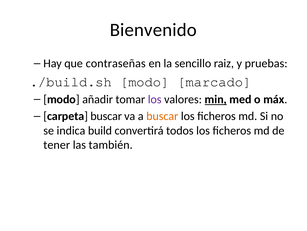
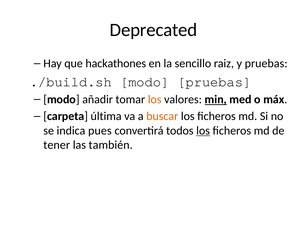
Bienvenido: Bienvenido -> Deprecated (153, 30)
contraseñas: contraseñas -> hackathones (116, 63)
modo marcado: marcado -> pruebas (214, 81)
los colour: purple -> orange (155, 99)
carpeta buscar: buscar -> última (106, 116)
build: build -> pues (100, 130)
los underline: none -> present (203, 130)
